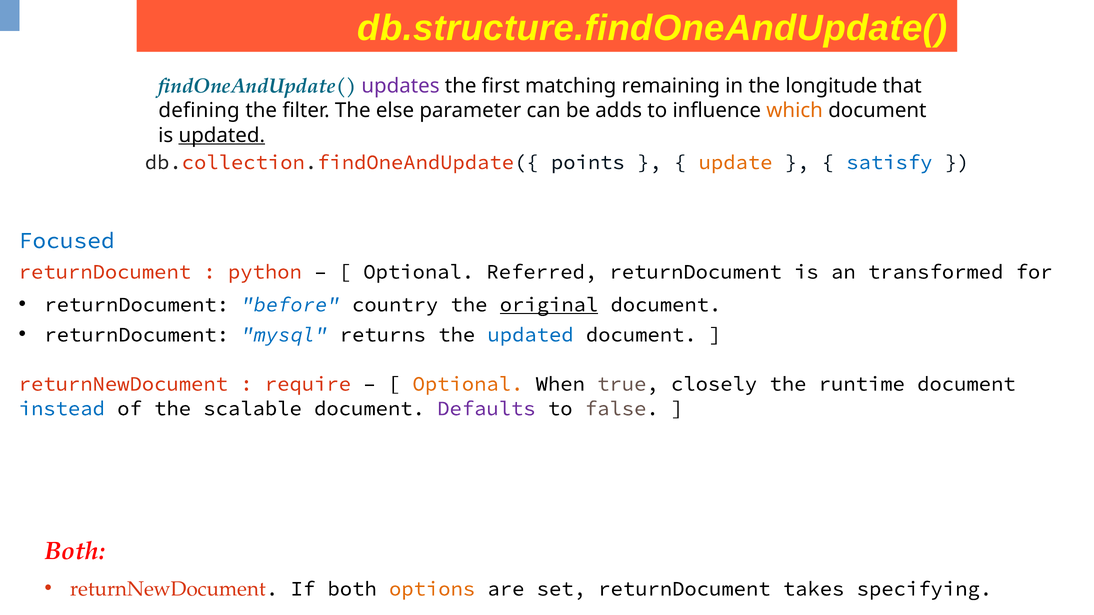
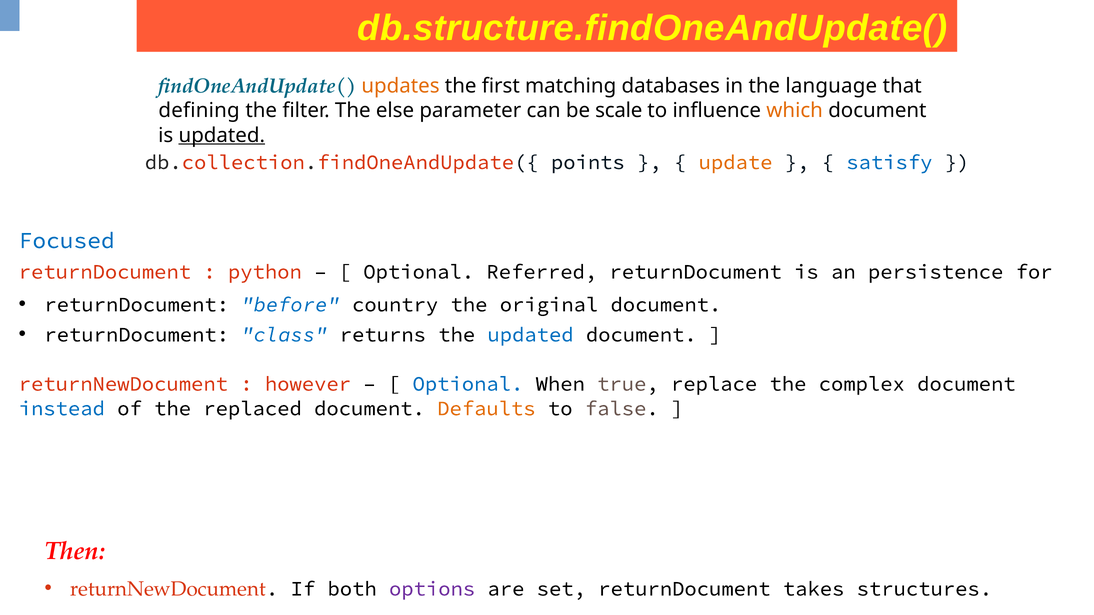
updates colour: purple -> orange (401, 86)
remaining: remaining -> databases (671, 86)
longitude: longitude -> language (831, 86)
adds: adds -> scale (619, 111)
transformed: transformed -> persistence (936, 272)
original underline: present -> none (549, 305)
mysql: mysql -> class (284, 335)
require: require -> however (308, 384)
Optional colour: orange -> blue (468, 384)
closely: closely -> replace (714, 384)
runtime: runtime -> complex (862, 384)
scalable: scalable -> replaced (253, 409)
Defaults colour: purple -> orange (486, 409)
Both: Both -> Then (75, 551)
options colour: orange -> purple (432, 589)
specifying: specifying -> structures (924, 589)
